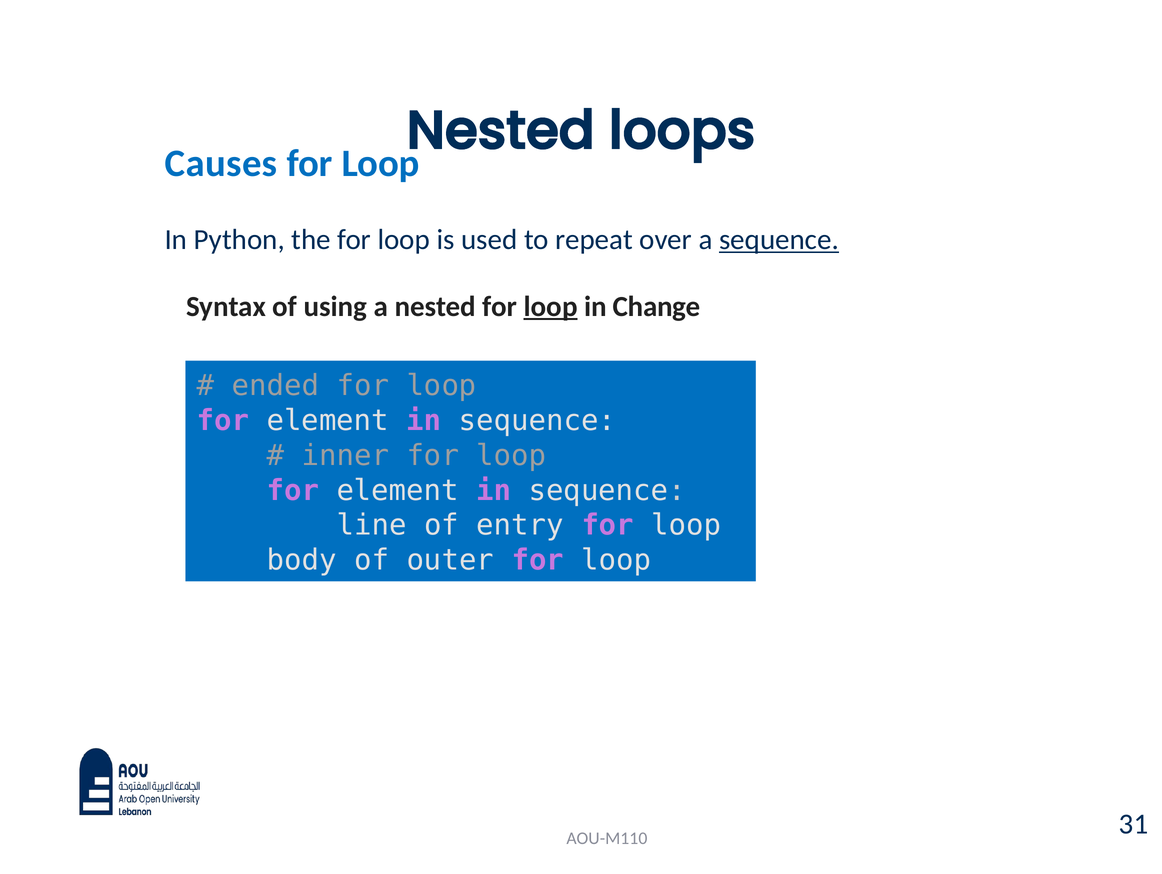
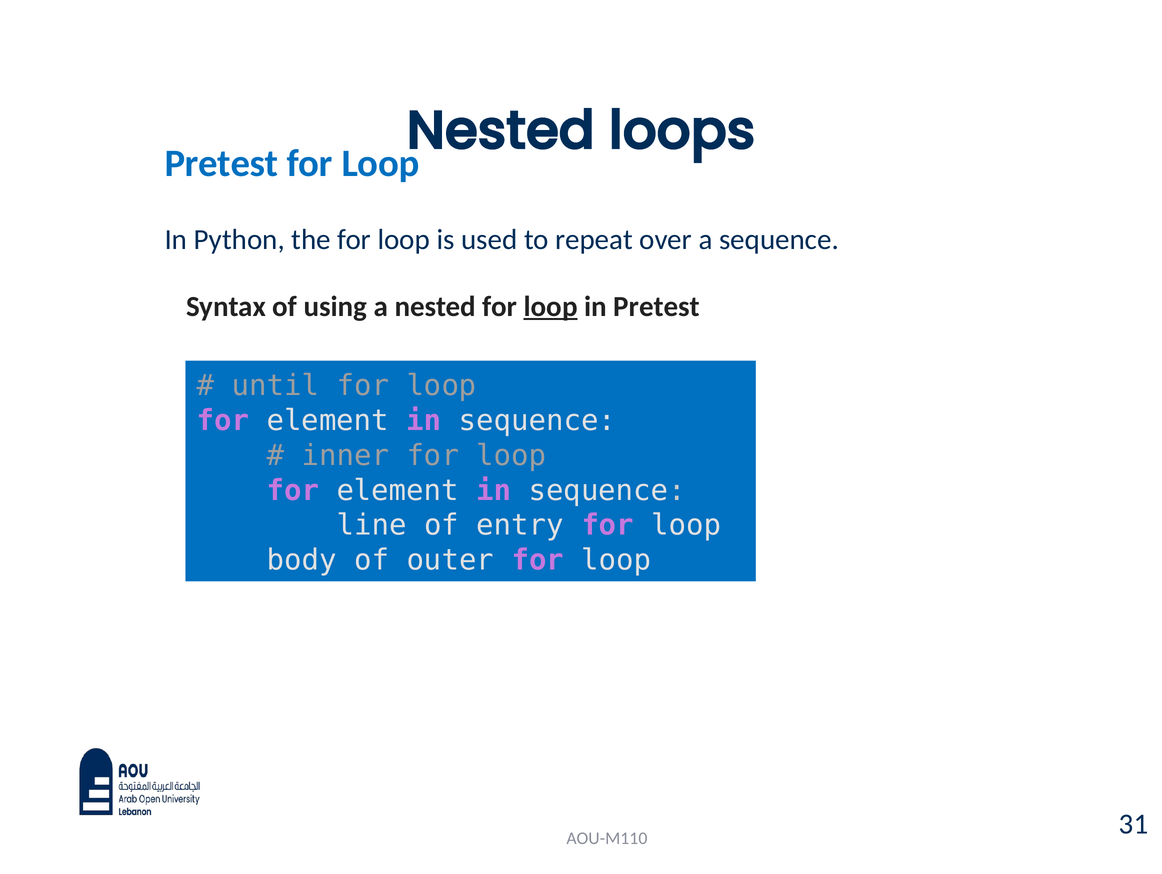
Causes: Causes -> Pretest (221, 163)
sequence underline: present -> none (779, 240)
in Change: Change -> Pretest (657, 306)
ended: ended -> until (275, 386)
